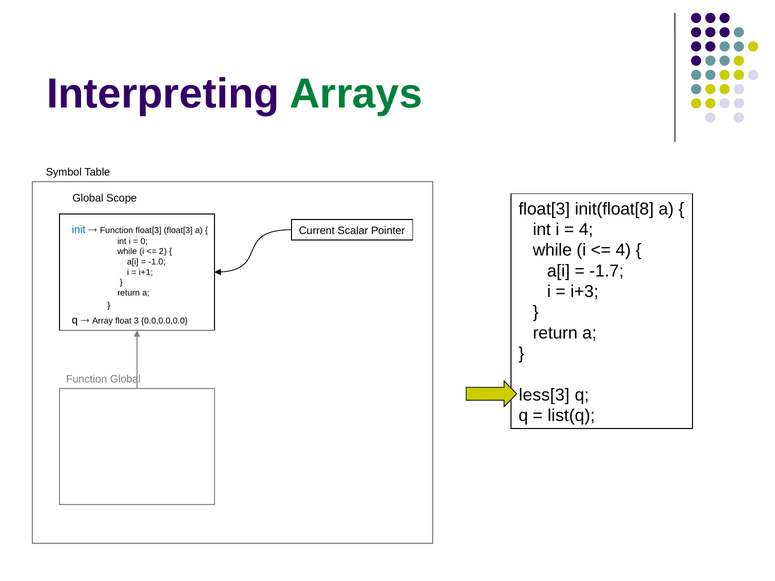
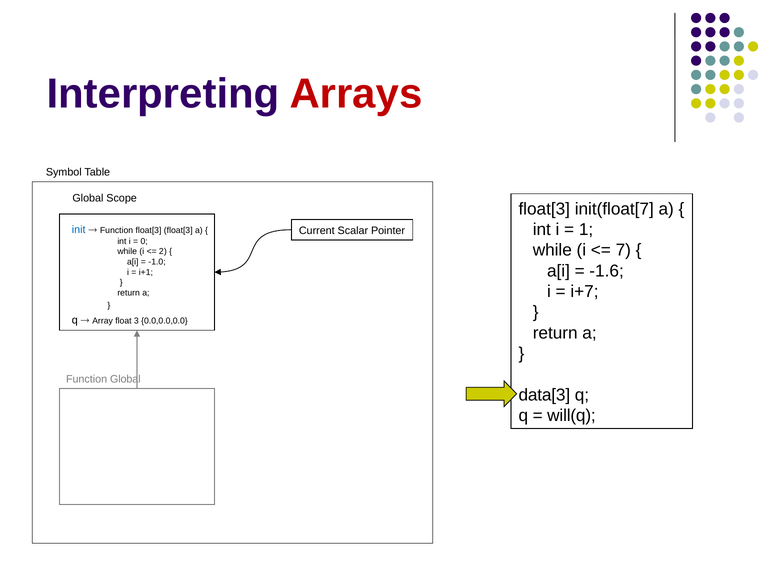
Arrays colour: green -> red (356, 94)
init(float[8: init(float[8 -> init(float[7 (614, 209)
4: 4 -> 1 (586, 230)
4: 4 -> 7 (623, 250)
-1.7: -1.7 -> -1.6 (607, 271)
i+3: i+3 -> i+7 (584, 292)
less[3: less[3 -> data[3 (544, 395)
list(q: list(q -> will(q (571, 416)
